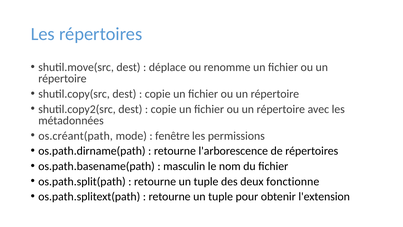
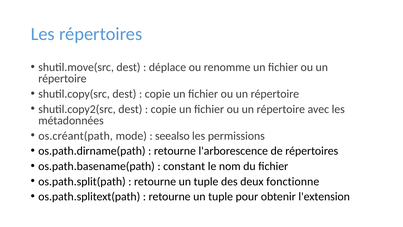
fenêtre: fenêtre -> seealso (172, 136)
masculin: masculin -> constant (184, 166)
